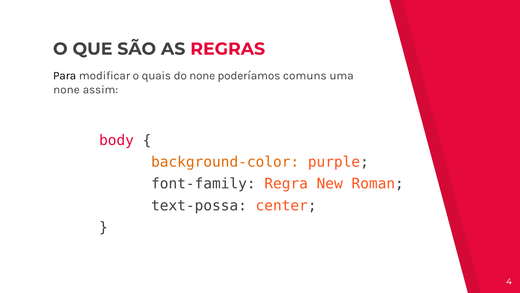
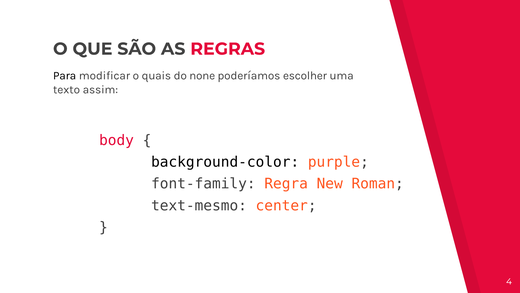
comuns: comuns -> escolher (305, 76)
none: none -> texto (67, 89)
background-color colour: orange -> black (225, 162)
text-possa: text-possa -> text-mesmo (199, 205)
